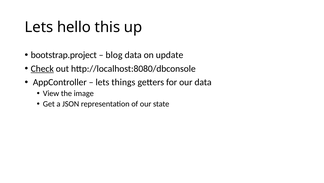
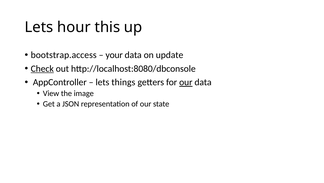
hello: hello -> hour (74, 27)
bootstrap.project: bootstrap.project -> bootstrap.access (64, 55)
blog: blog -> your (114, 55)
our underline: none -> present (186, 82)
